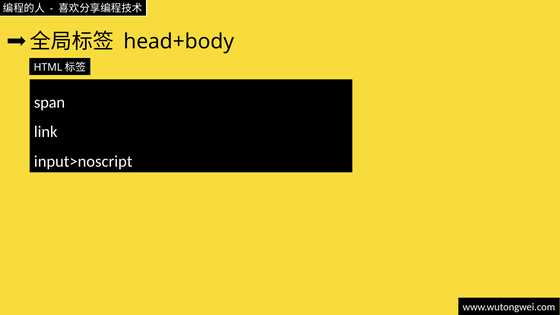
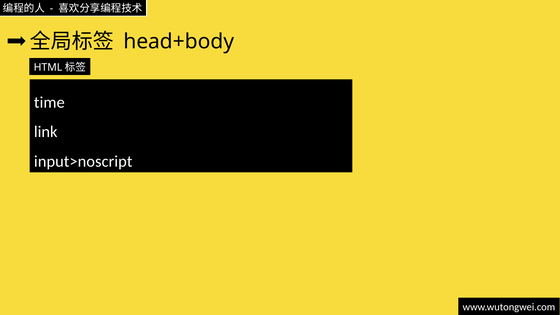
span: span -> time (49, 102)
